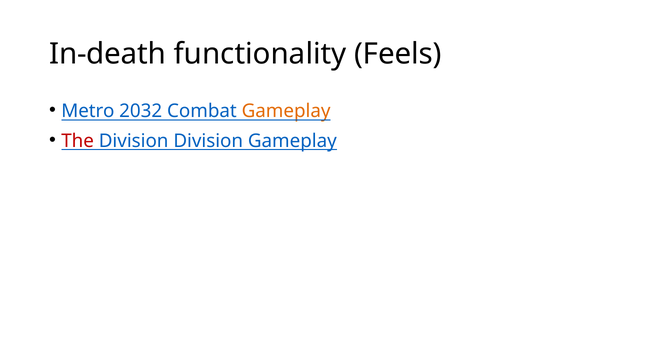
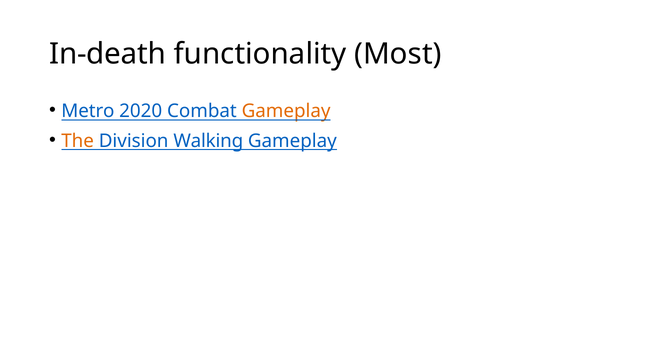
Feels: Feels -> Most (398, 54)
2032: 2032 -> 2020 (141, 111)
The colour: red -> orange (78, 141)
Division Division: Division -> Walking (208, 141)
